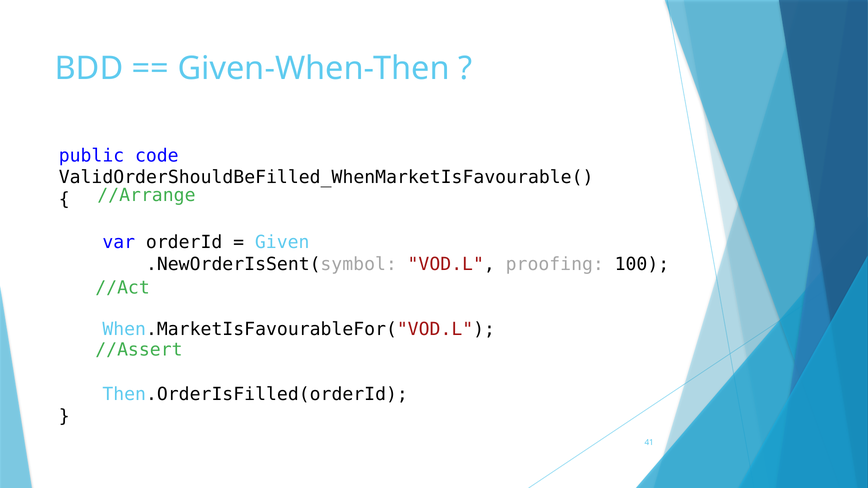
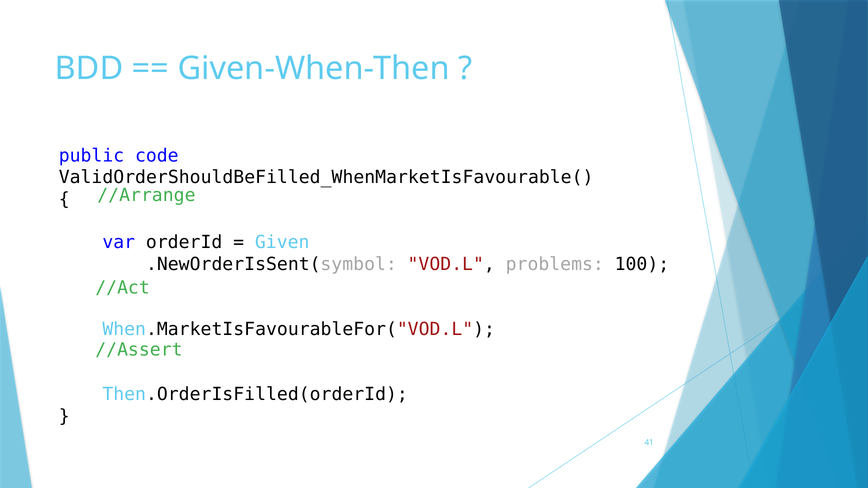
proofing: proofing -> problems (555, 264)
